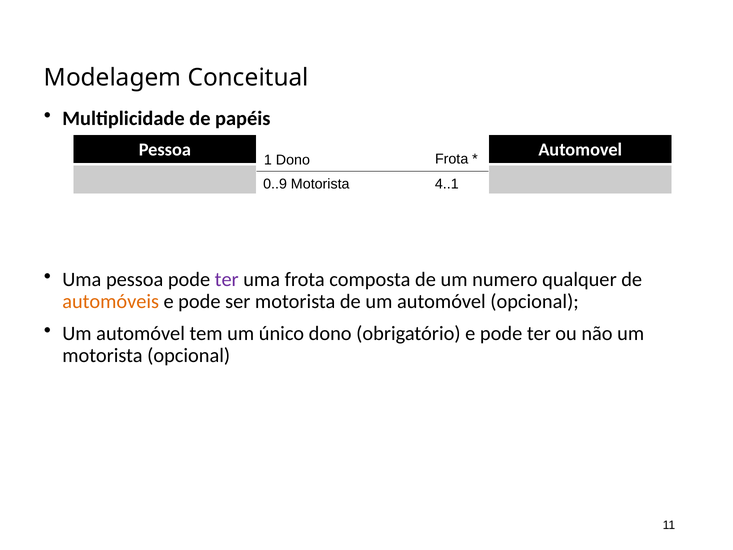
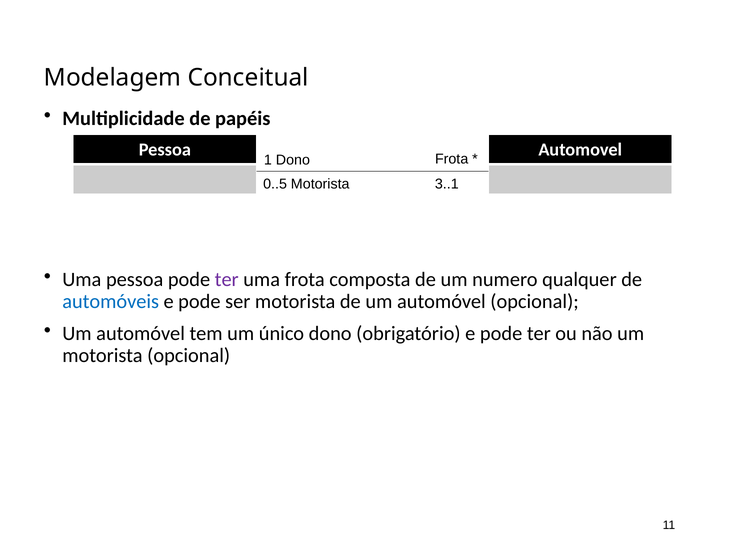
4..1: 4..1 -> 3..1 (447, 184)
0..9: 0..9 -> 0..5 (275, 184)
automóveis colour: orange -> blue (111, 301)
